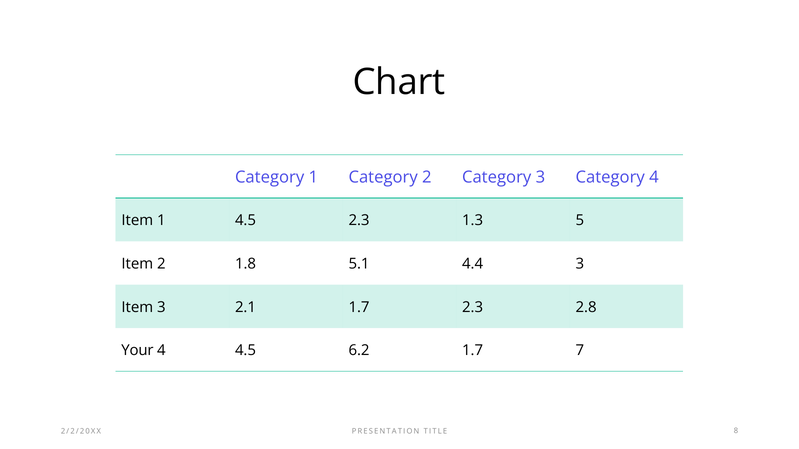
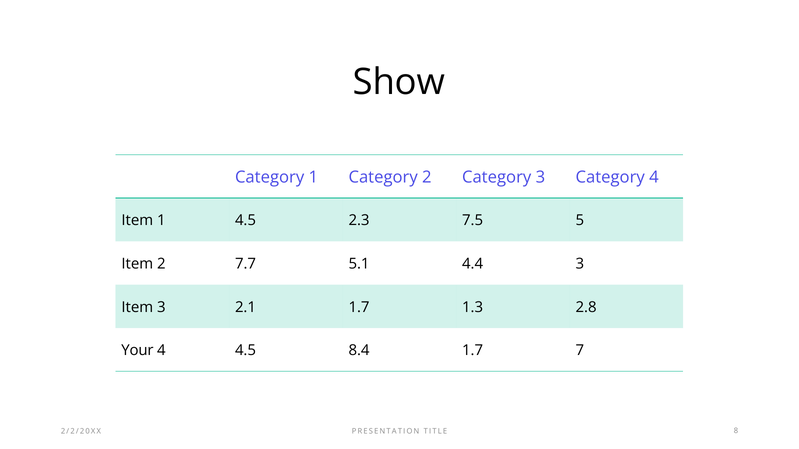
Chart: Chart -> Show (399, 82)
1.3: 1.3 -> 7.5 (473, 221)
1.8: 1.8 -> 7.7 (246, 264)
1.7 2.3: 2.3 -> 1.3 (473, 307)
6.2: 6.2 -> 8.4 (359, 351)
